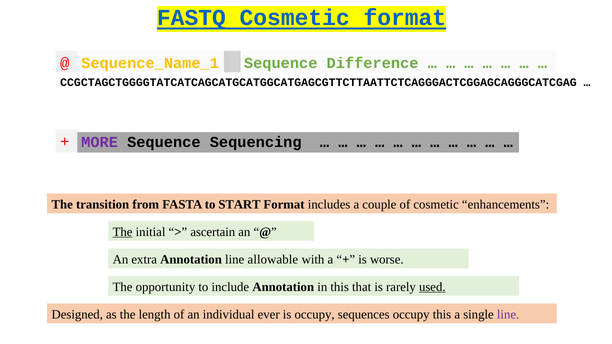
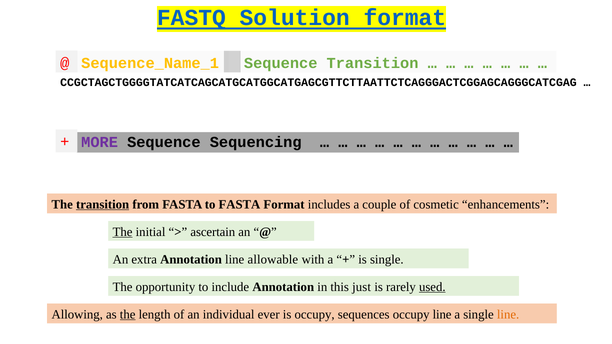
FASTQ Cosmetic: Cosmetic -> Solution (295, 17)
Sequence Difference: Difference -> Transition (373, 63)
transition underline: none -> present (103, 205)
to START: START -> FASTA (239, 205)
is worse: worse -> single (387, 260)
that: that -> just (362, 287)
Designed: Designed -> Allowing (77, 315)
the underline: none -> present (128, 315)
occupy this: this -> line (442, 315)
line colour: purple -> orange (508, 315)
